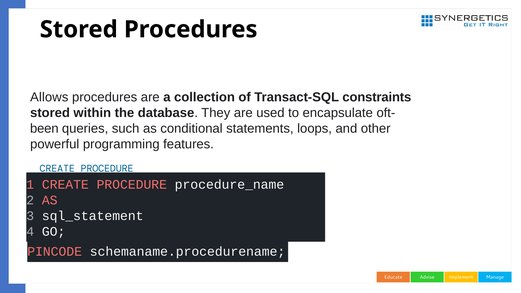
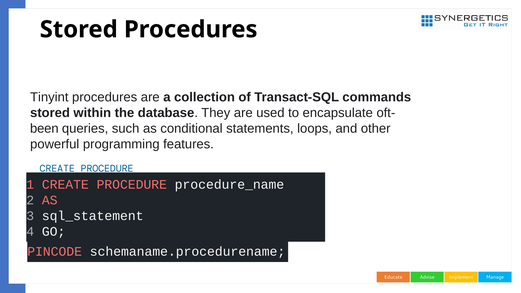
Allows: Allows -> Tinyint (49, 97)
constraints: constraints -> commands (377, 97)
